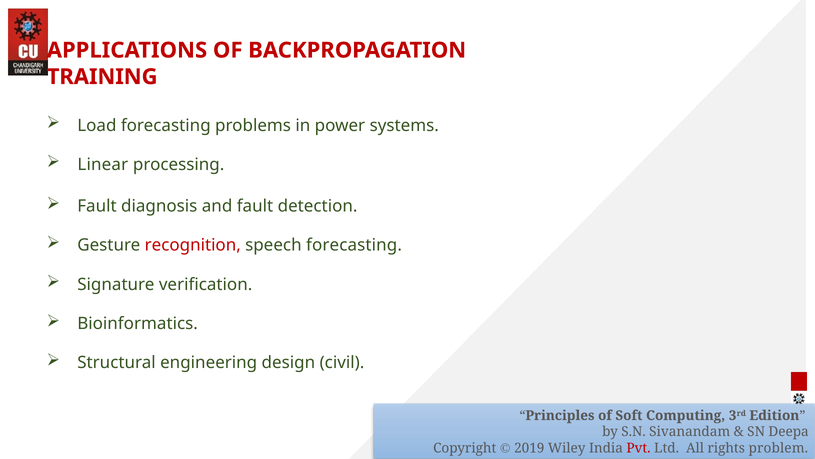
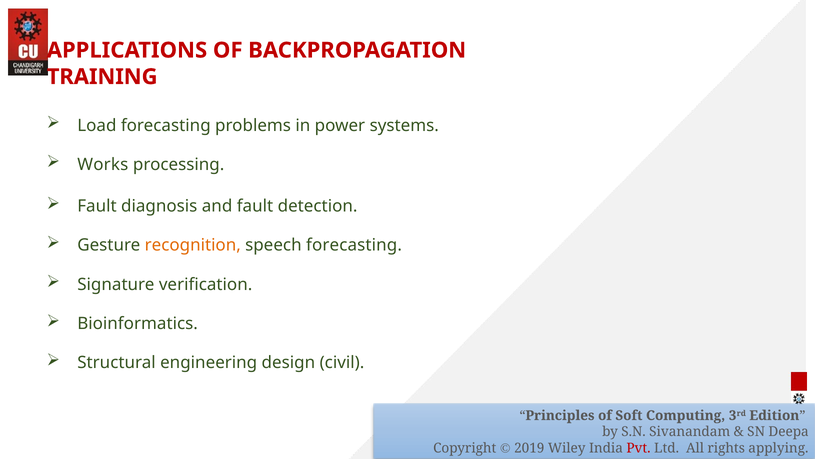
Linear: Linear -> Works (103, 164)
recognition colour: red -> orange (193, 245)
problem: problem -> applying (778, 448)
